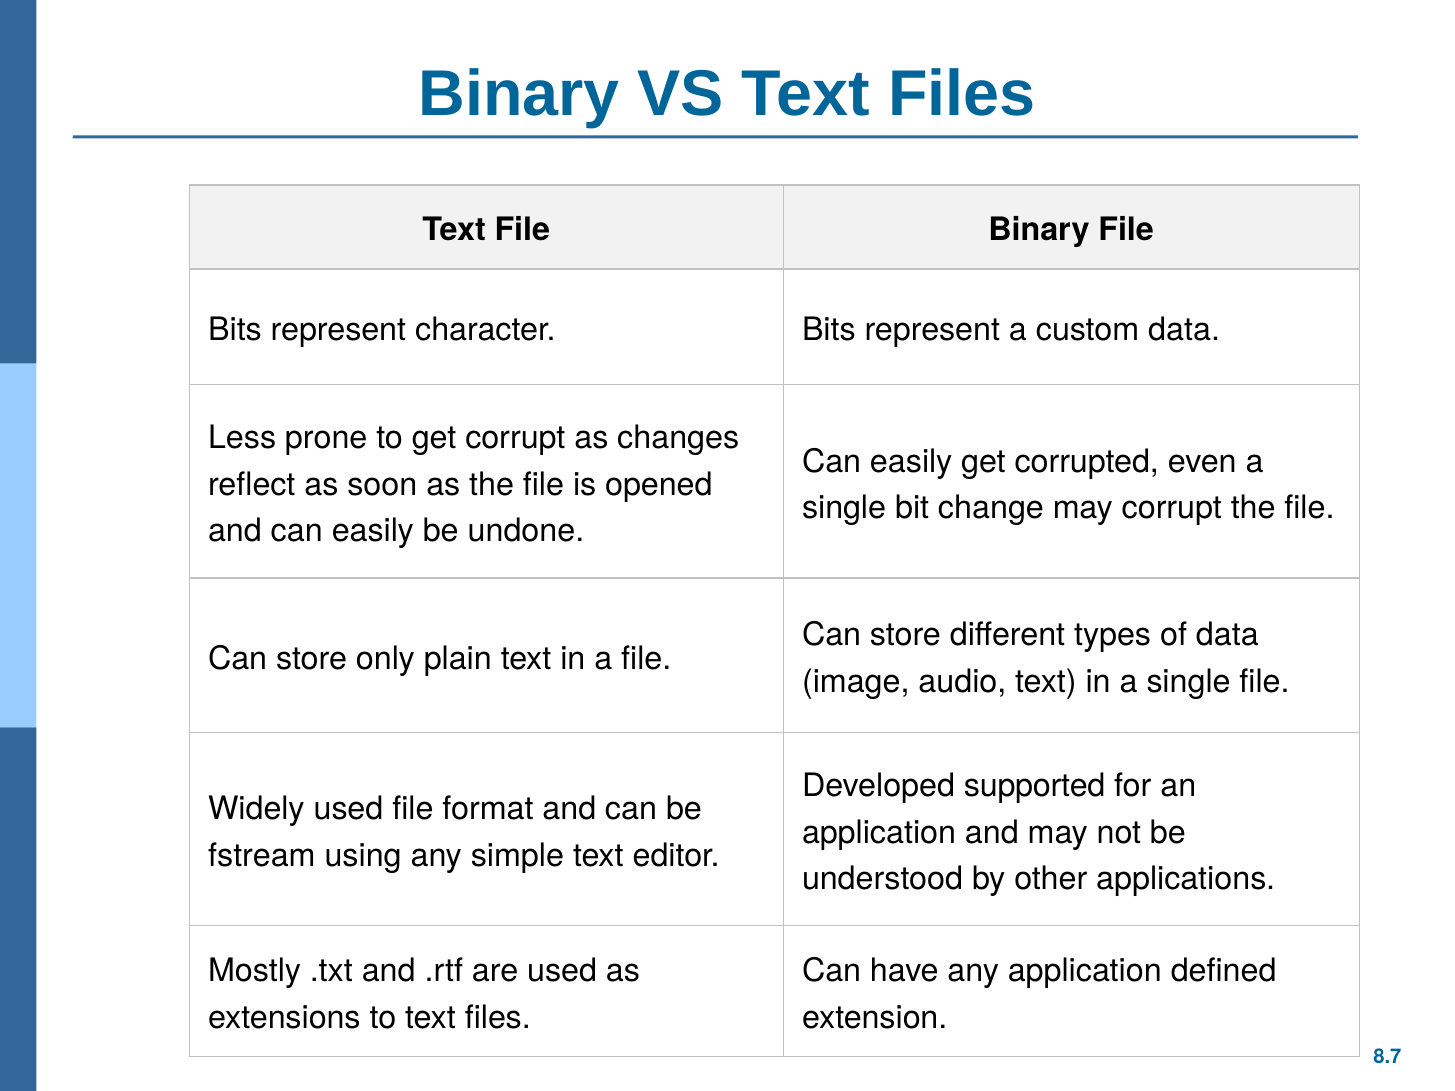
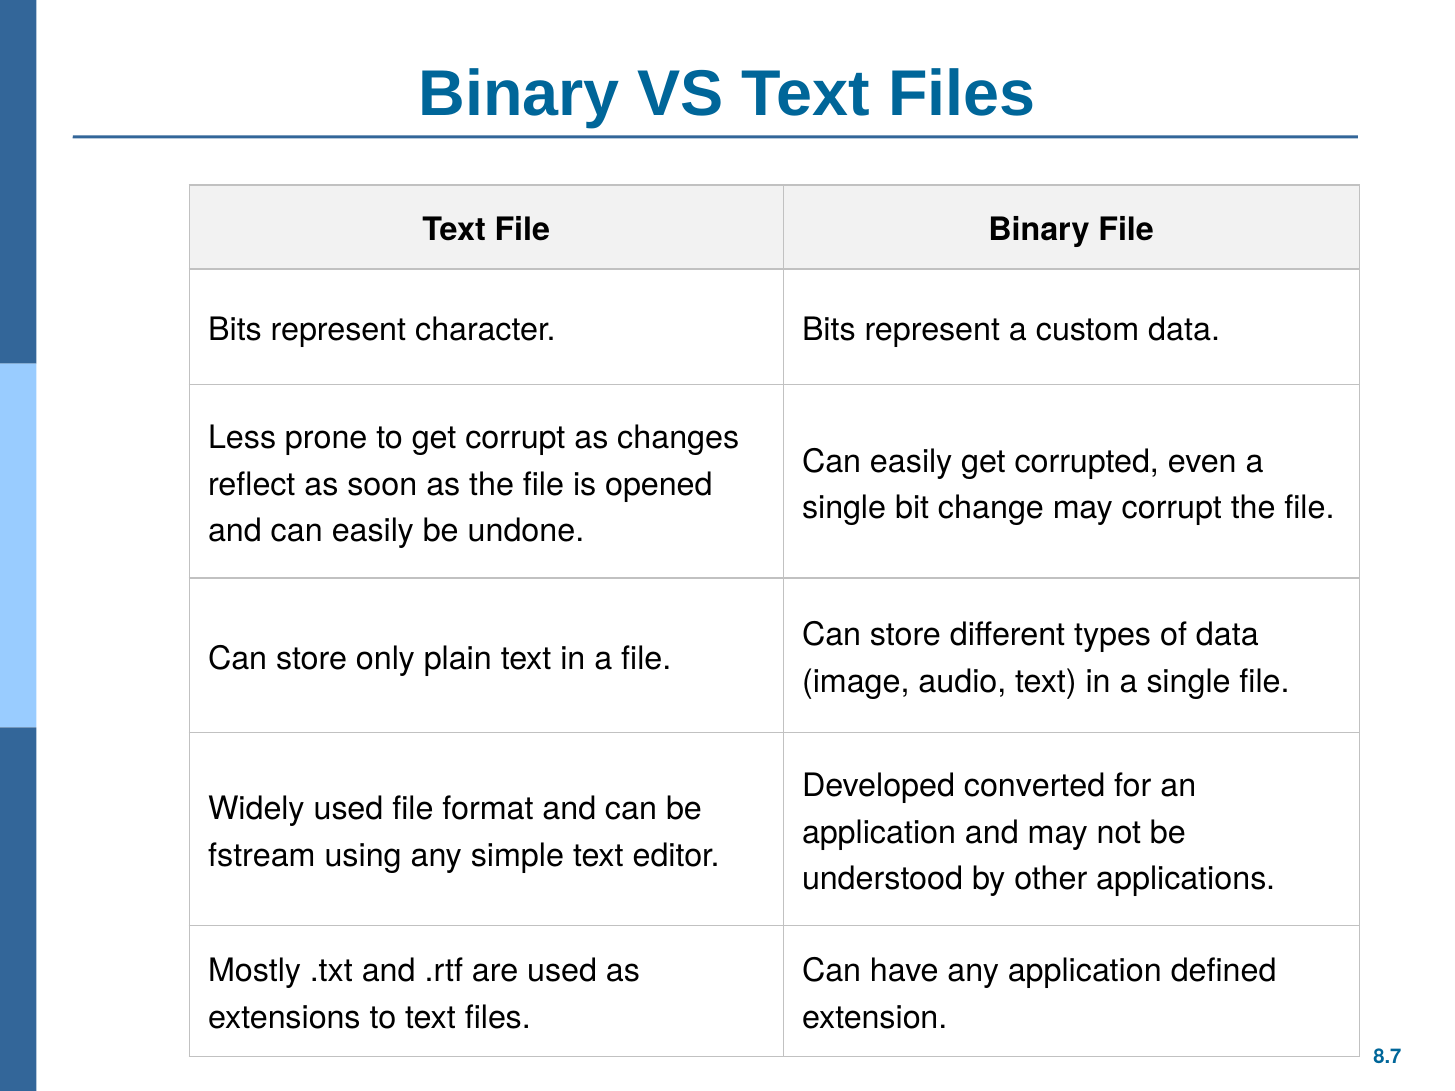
supported: supported -> converted (1035, 786)
